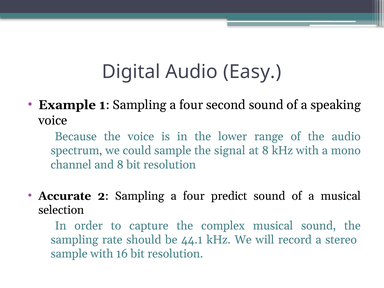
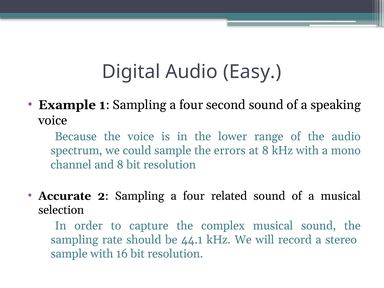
signal: signal -> errors (230, 151)
predict: predict -> related (229, 196)
